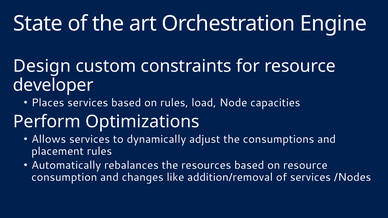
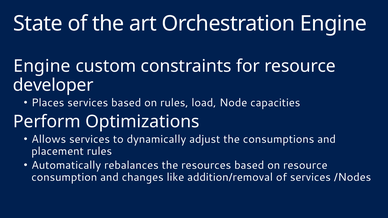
Design: Design -> Engine (42, 66)
